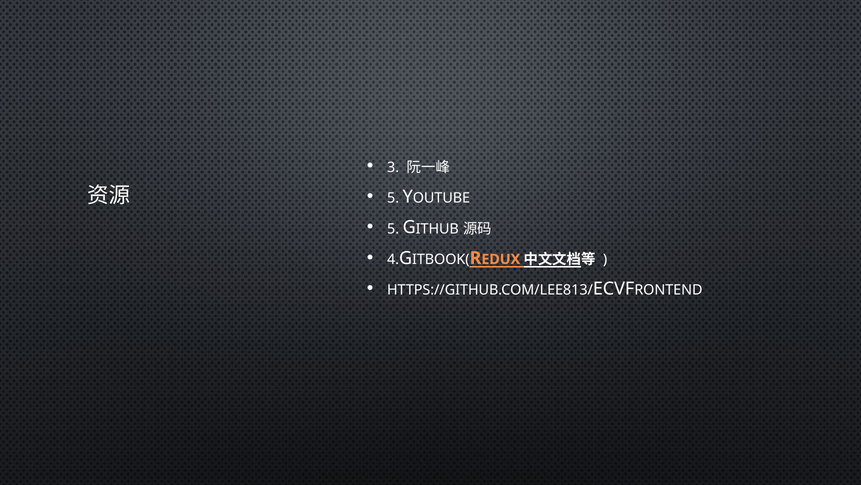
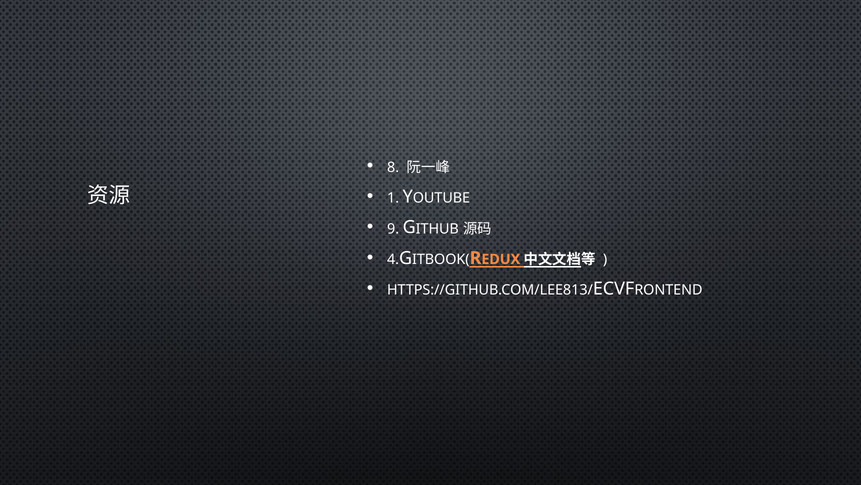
3: 3 -> 8 (393, 167)
5: 5 -> 1 (393, 198)
5: 5 -> 9 (393, 228)
